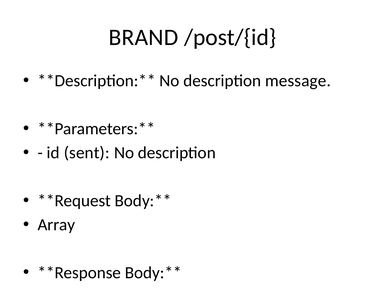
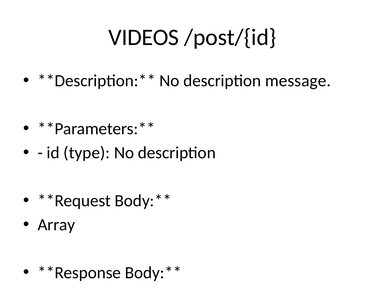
BRAND: BRAND -> VIDEOS (144, 37)
sent: sent -> type (87, 153)
